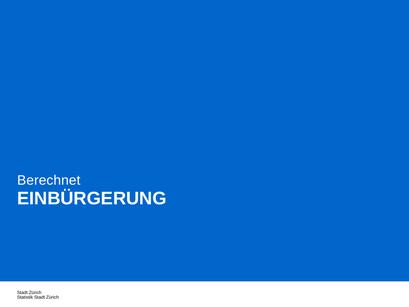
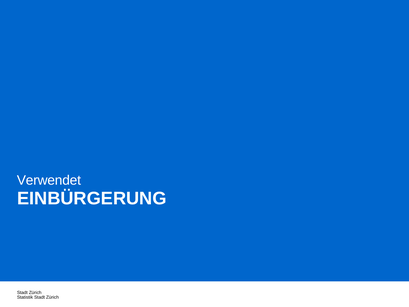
Berechnet: Berechnet -> Verwendet (49, 180)
